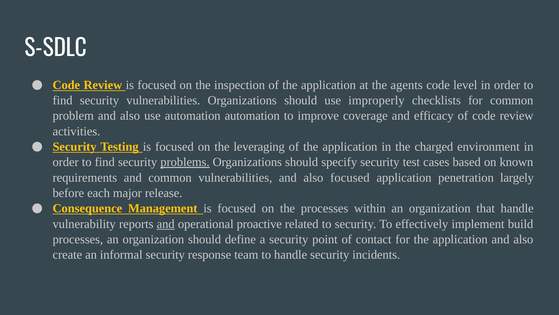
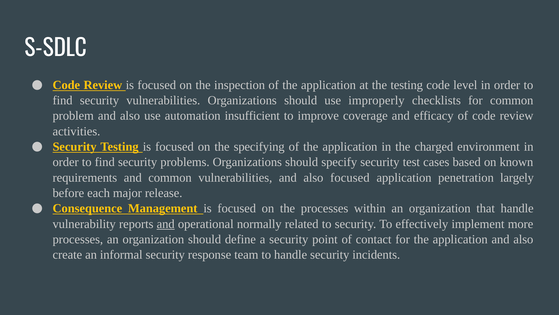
the agents: agents -> testing (407, 85)
automation automation: automation -> insufficient (252, 116)
leveraging: leveraging -> specifying (259, 146)
problems underline: present -> none (185, 162)
proactive: proactive -> normally (259, 224)
build: build -> more (521, 224)
